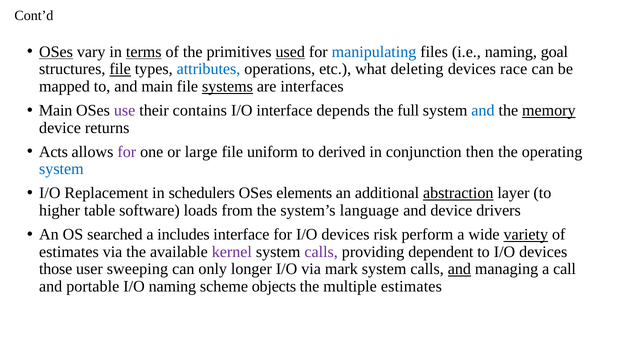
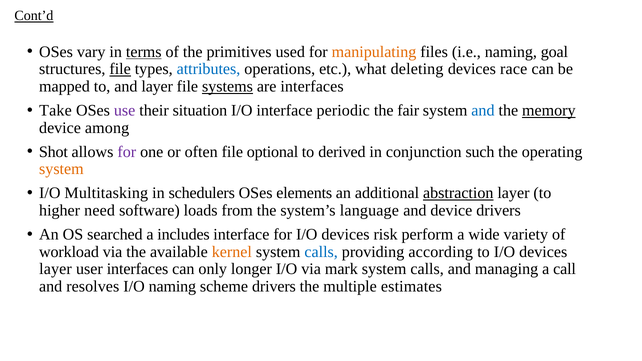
Cont’d underline: none -> present (34, 16)
OSes underline: present -> none (56, 52)
used underline: present -> none (290, 52)
manipulating colour: blue -> orange (374, 52)
and main: main -> layer (157, 87)
Main: Main -> Take (55, 111)
contains: contains -> situation (200, 111)
depends: depends -> periodic (343, 111)
full: full -> fair (408, 111)
returns: returns -> among (107, 128)
Acts: Acts -> Shot (53, 152)
large: large -> often (201, 152)
uniform: uniform -> optional (273, 152)
then: then -> such (480, 152)
system colour: blue -> orange (61, 169)
Replacement: Replacement -> Multitasking (106, 193)
table: table -> need (100, 211)
variety underline: present -> none (526, 235)
estimates: estimates -> workload (69, 252)
kernel colour: purple -> orange (232, 252)
calls colour: purple -> blue (321, 252)
dependent: dependent -> according (441, 252)
those: those -> layer (55, 269)
user sweeping: sweeping -> interfaces (138, 269)
and underline: present -> none (459, 269)
portable: portable -> resolves (93, 287)
scheme objects: objects -> drivers (274, 287)
